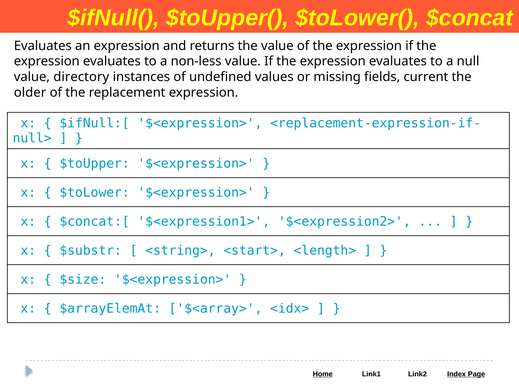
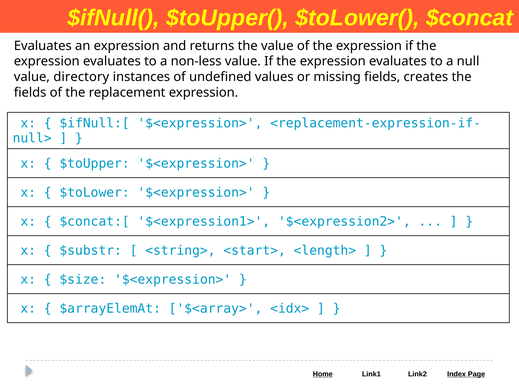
current: current -> creates (426, 77)
older: older -> fields (30, 93)
